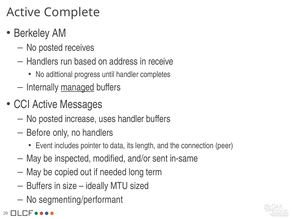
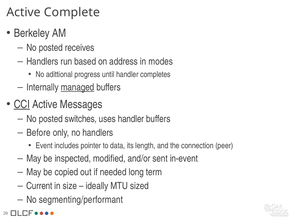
receive: receive -> modes (161, 61)
CCI underline: none -> present (22, 104)
increase: increase -> switches (81, 119)
in-same: in-same -> in-event (184, 158)
Buffers: Buffers -> Current (39, 186)
